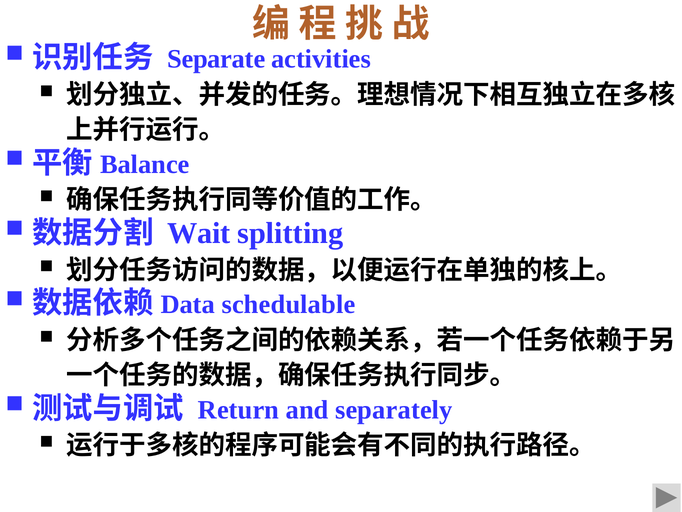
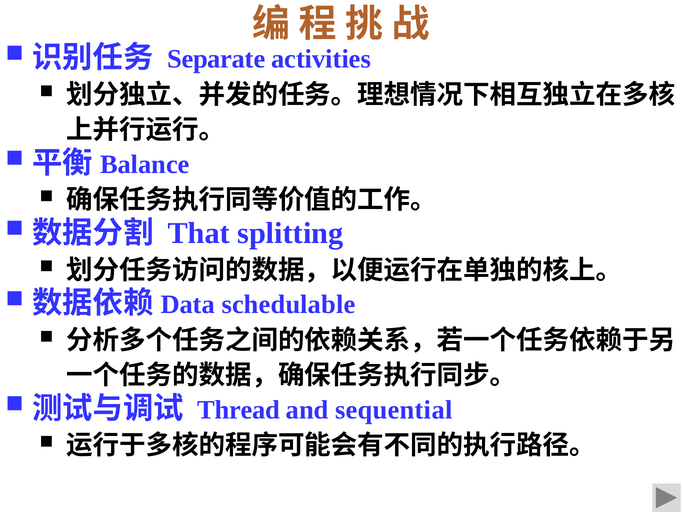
Wait: Wait -> That (199, 233)
Return: Return -> Thread (239, 409)
separately: separately -> sequential (394, 409)
